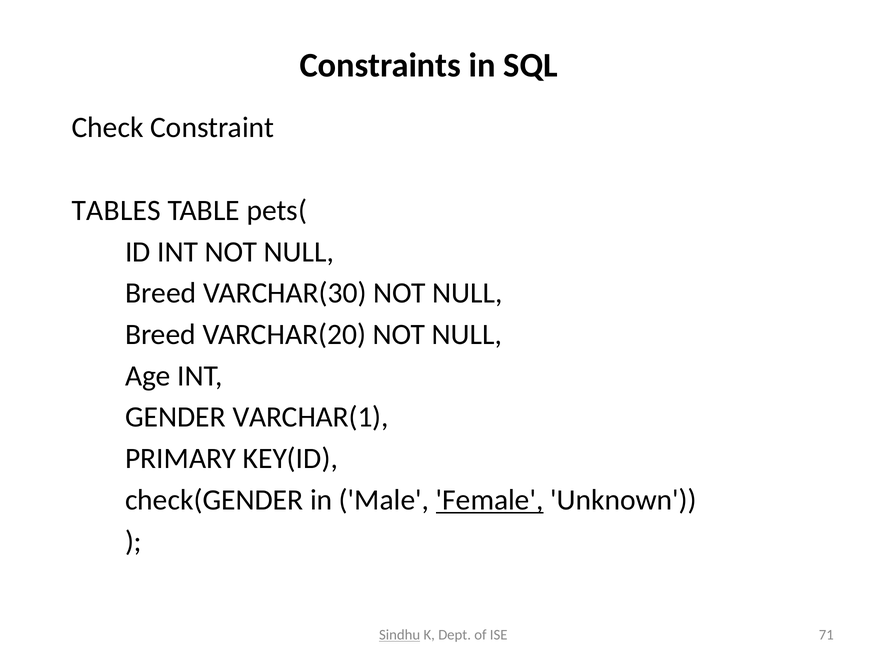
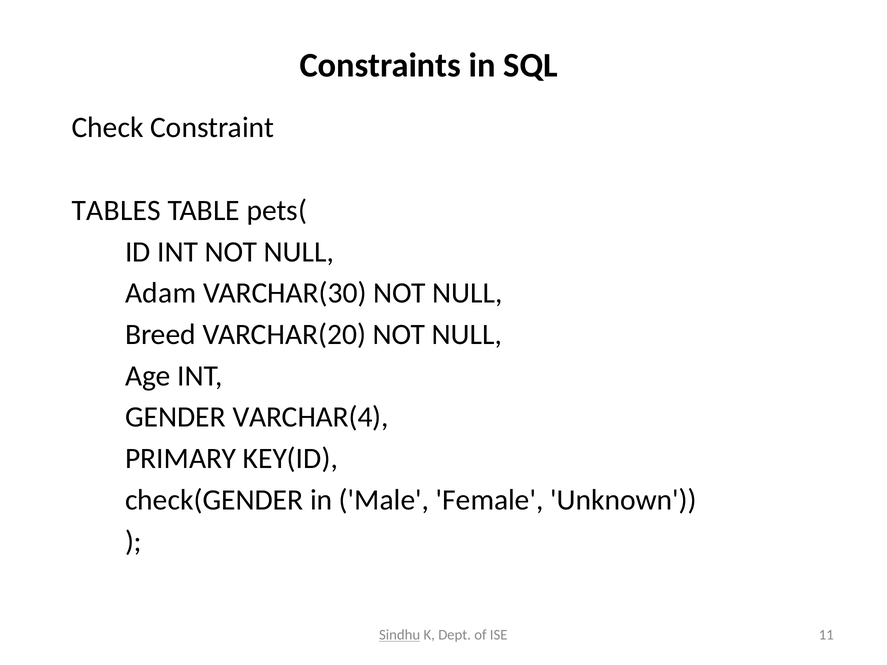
Breed: Breed -> Adam (161, 293)
VARCHAR(1: VARCHAR(1 -> VARCHAR(4 (311, 417)
Female underline: present -> none (490, 500)
71: 71 -> 11 (826, 635)
